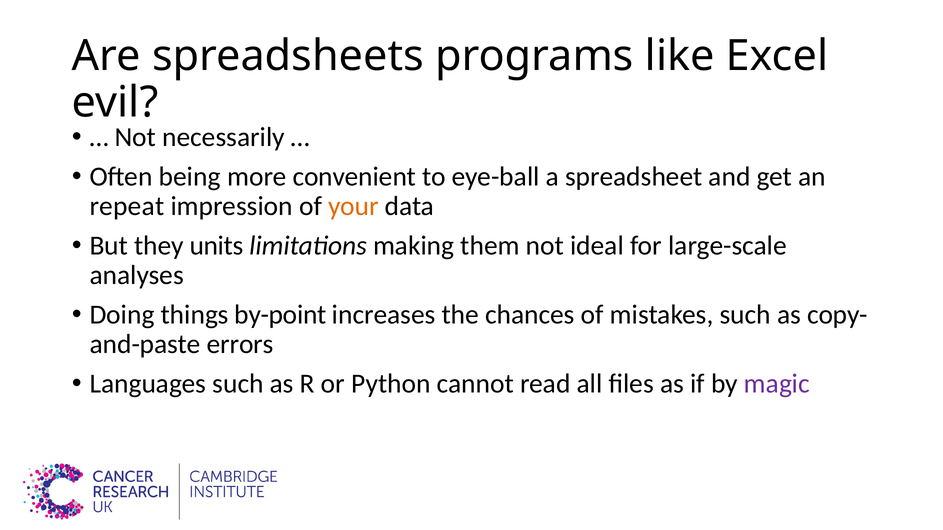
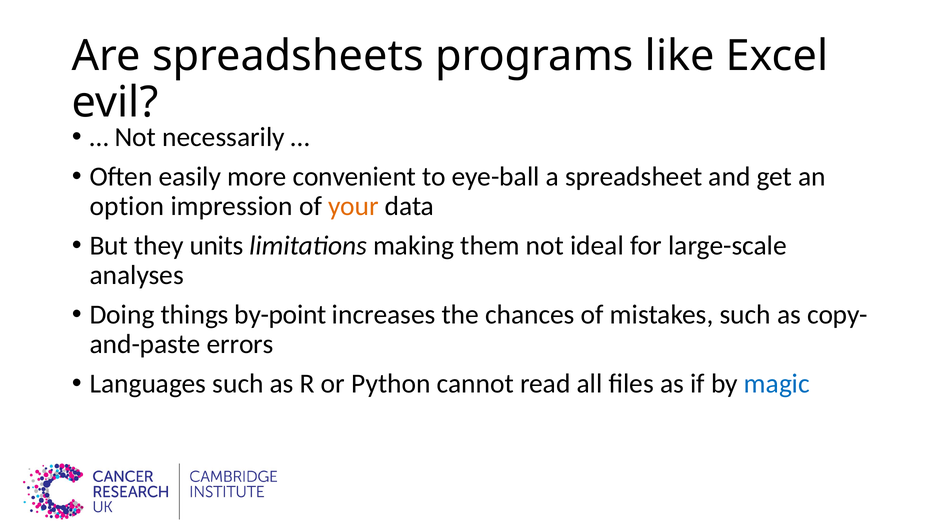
being: being -> easily (190, 177)
repeat: repeat -> option (127, 206)
magic colour: purple -> blue (777, 384)
